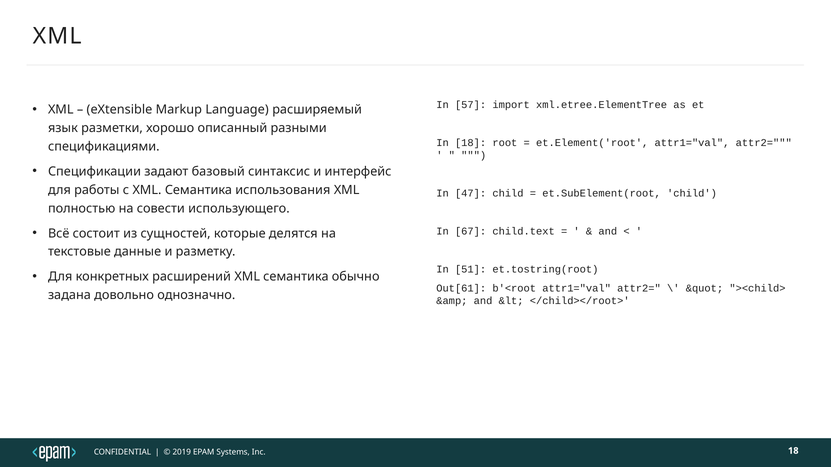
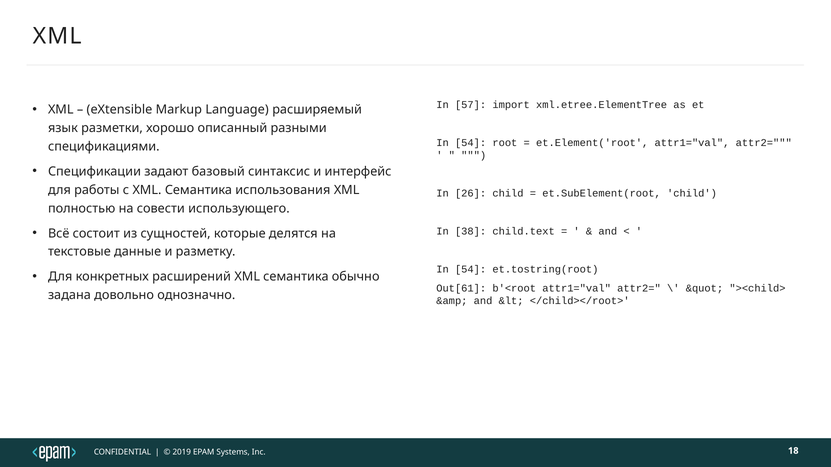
18: 18 -> 54 (471, 143)
47: 47 -> 26 (471, 194)
67: 67 -> 38 (471, 232)
51: 51 -> 54 (471, 270)
